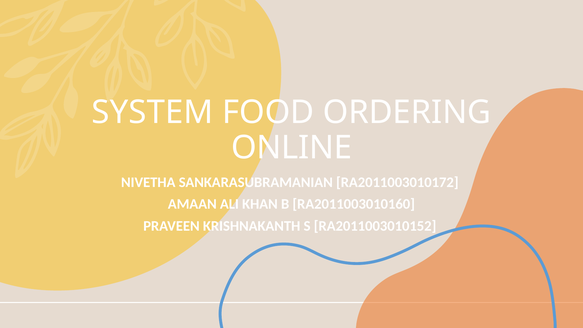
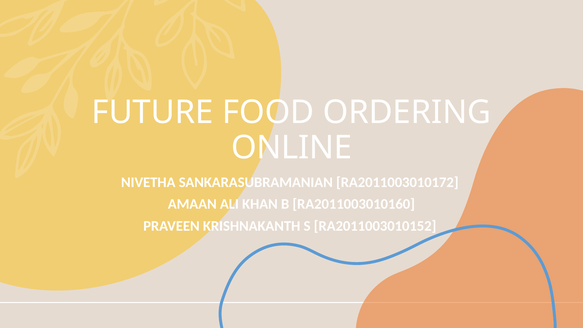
SYSTEM: SYSTEM -> FUTURE (153, 112)
